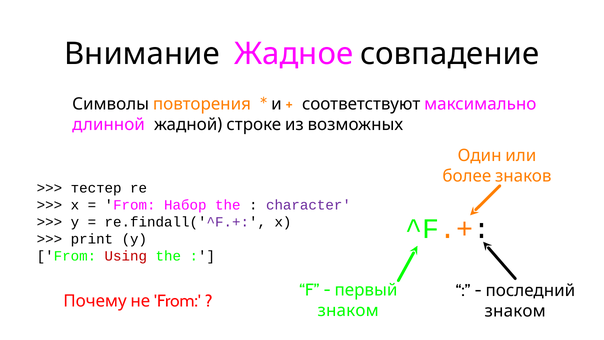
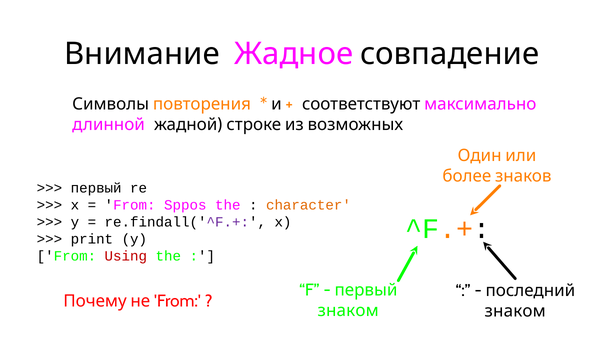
тестер: тестер -> первый (96, 188)
Набор: Набор -> Sppos (185, 205)
character colour: purple -> orange (308, 205)
